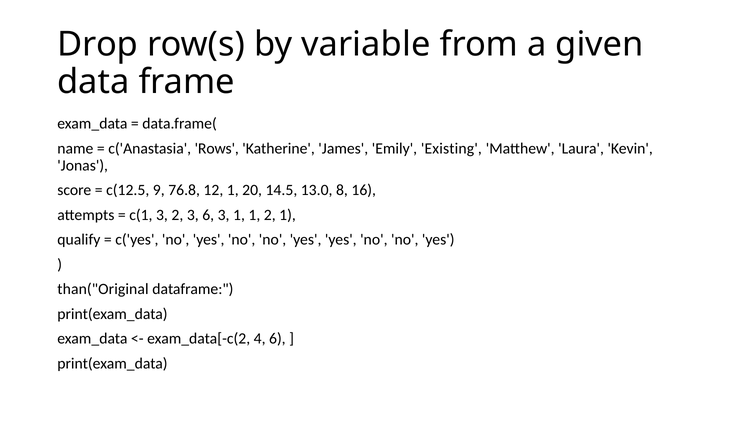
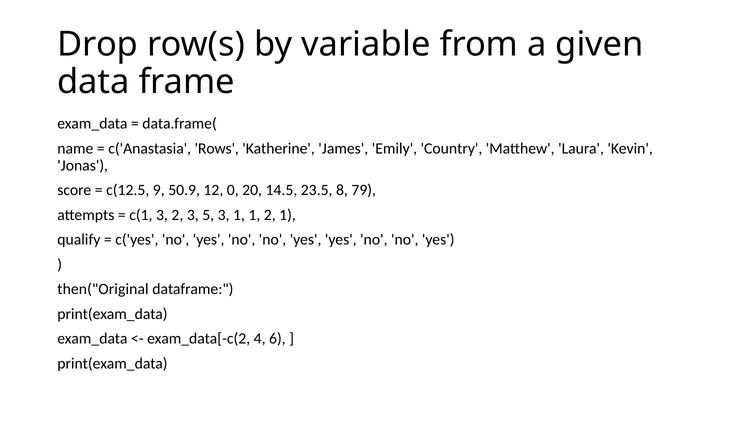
Existing: Existing -> Country (451, 149)
76.8: 76.8 -> 50.9 (184, 190)
12 1: 1 -> 0 (233, 190)
13.0: 13.0 -> 23.5 (317, 190)
16: 16 -> 79 (364, 190)
3 6: 6 -> 5 (208, 215)
than("Original: than("Original -> then("Original (103, 289)
